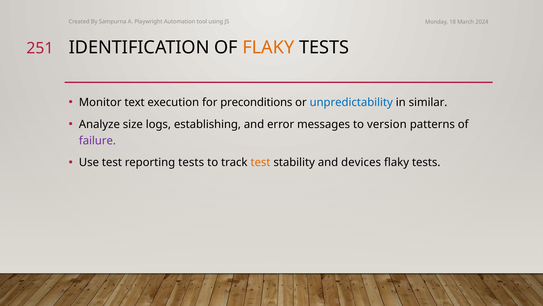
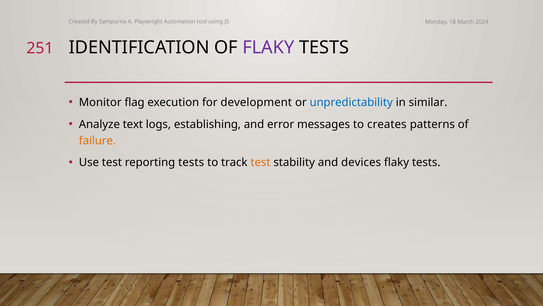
FLAKY colour: orange -> purple (268, 48)
text: text -> flag (135, 102)
preconditions: preconditions -> development (256, 102)
size: size -> text (133, 124)
version: version -> creates (387, 124)
failure colour: purple -> orange (97, 140)
